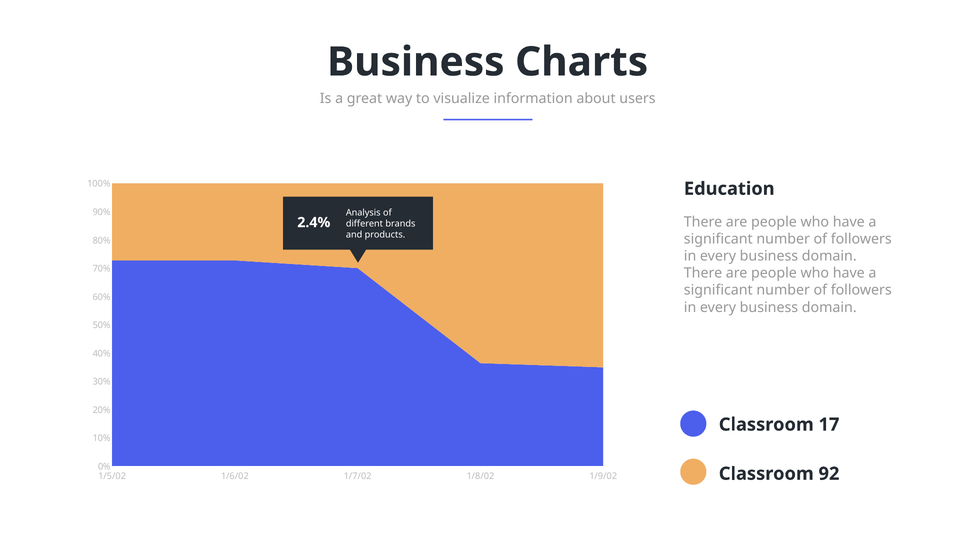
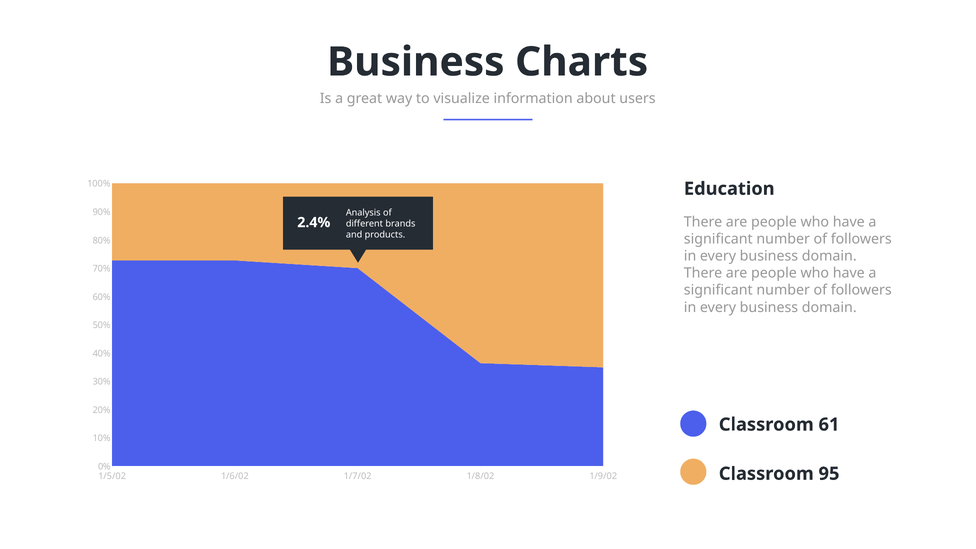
17: 17 -> 61 (829, 425)
92: 92 -> 95 (829, 474)
